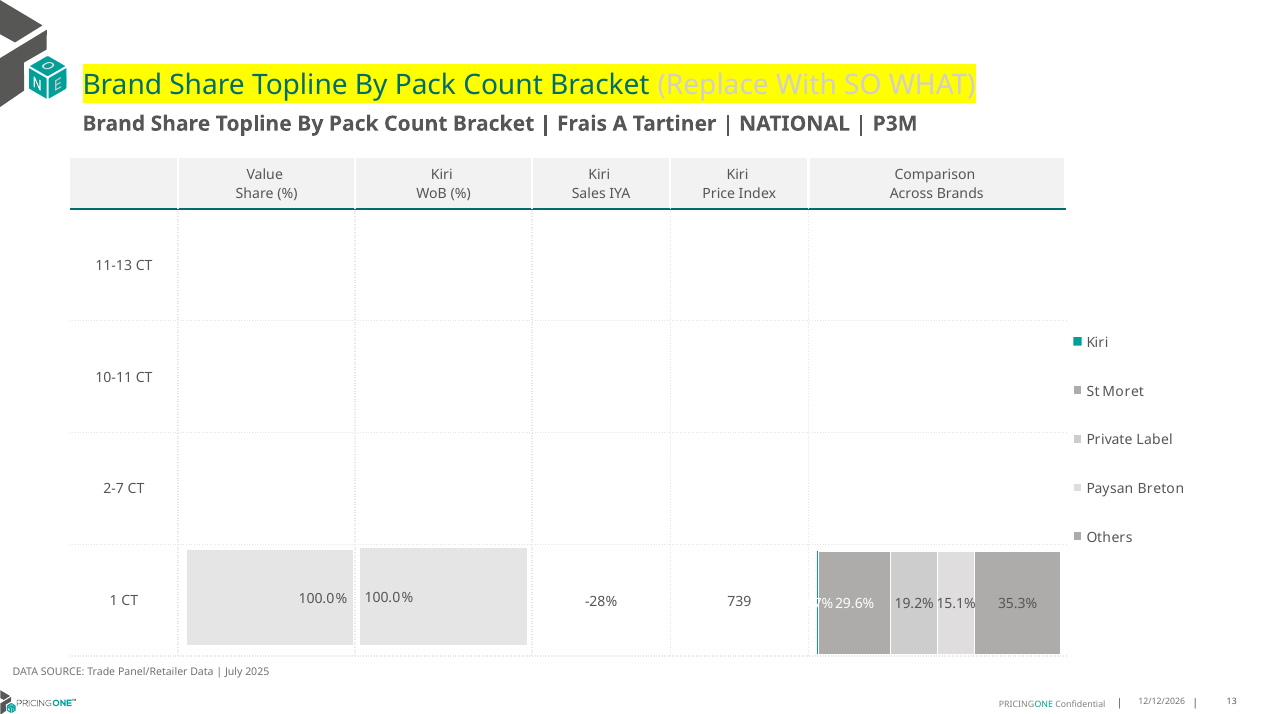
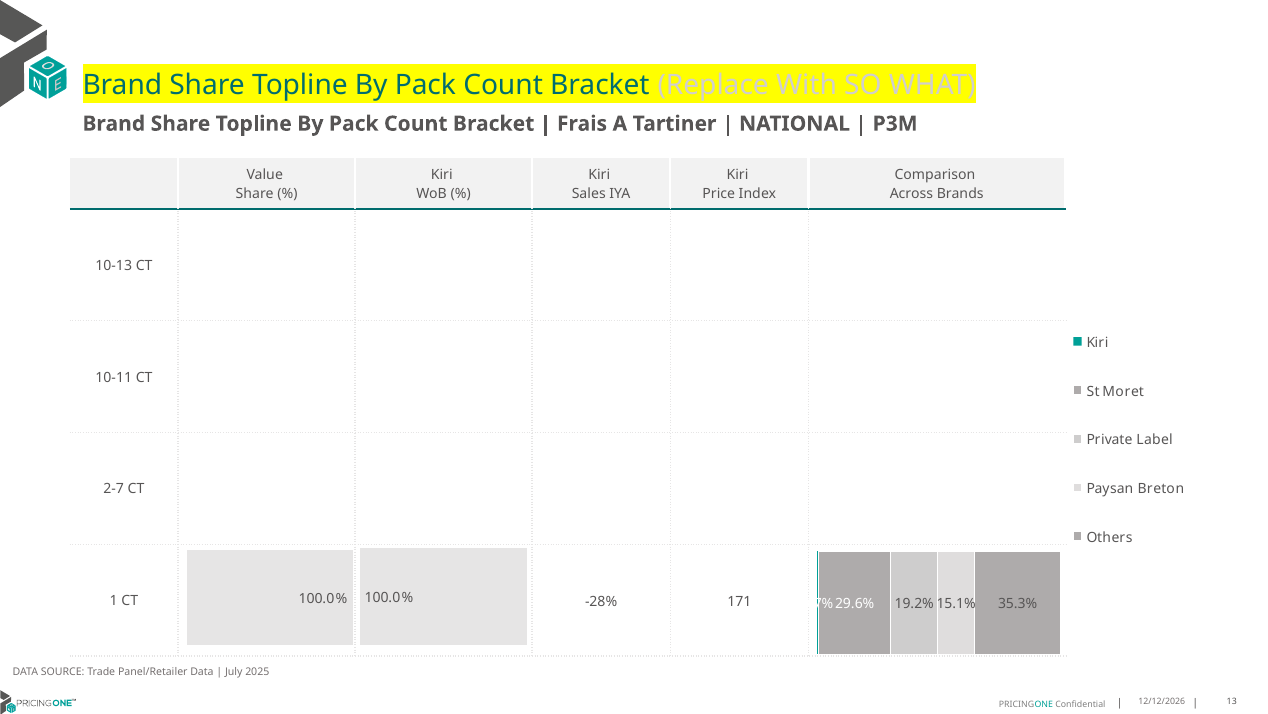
11-13: 11-13 -> 10-13 (114, 265)
739: 739 -> 171 (739, 601)
